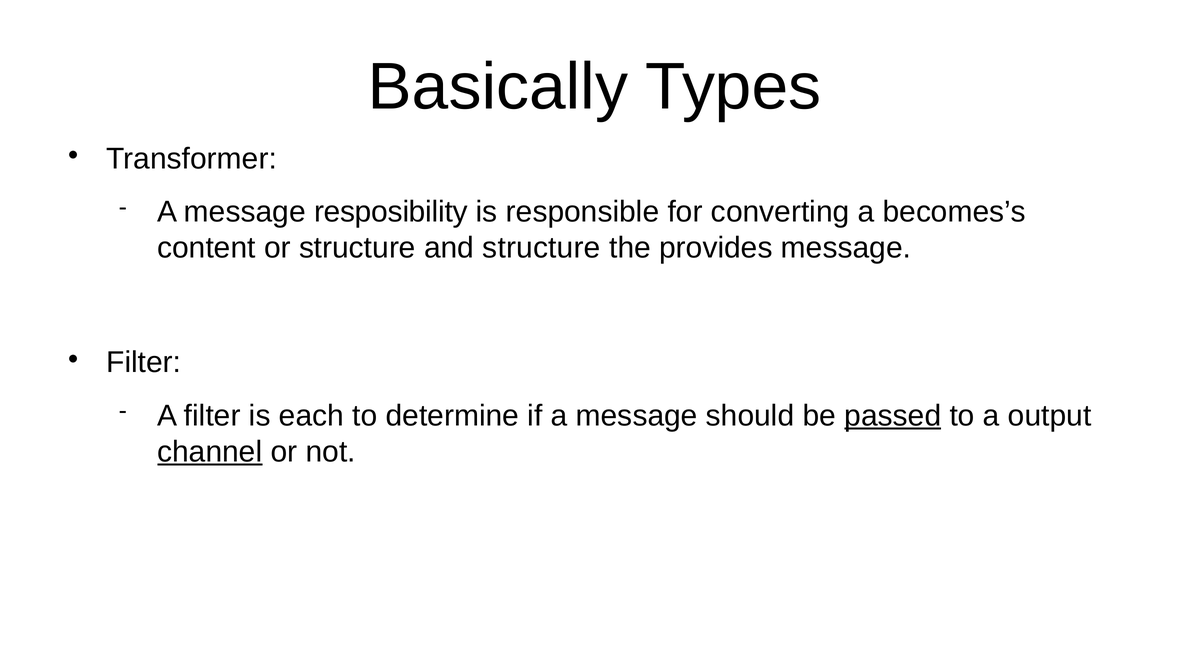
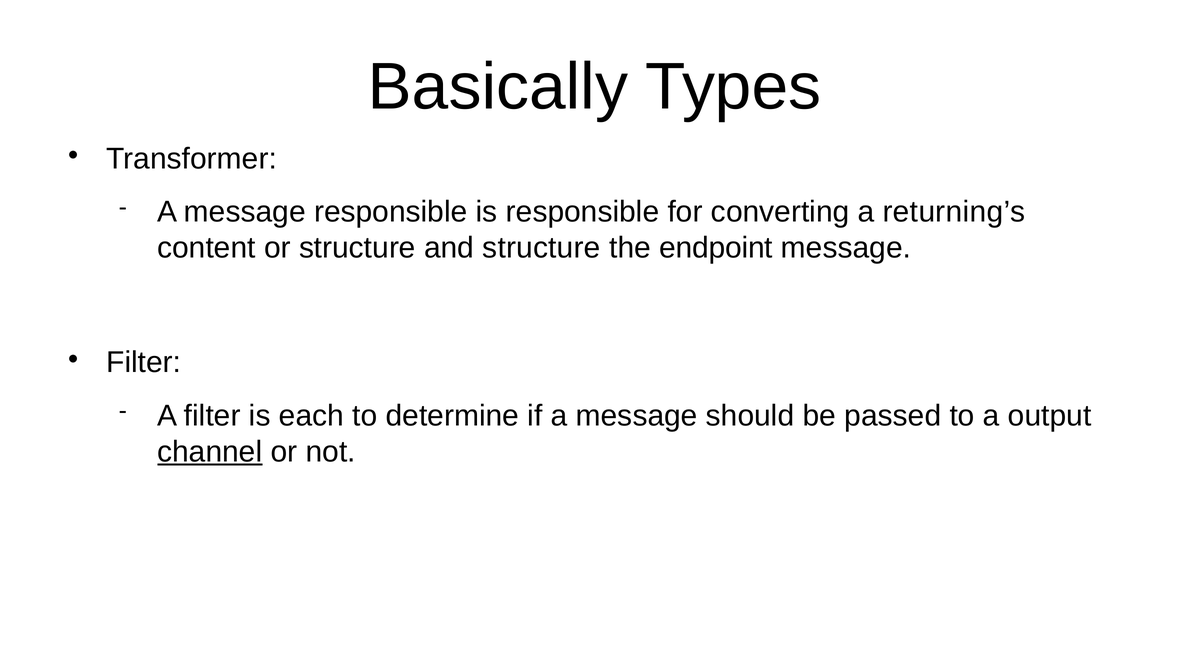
message resposibility: resposibility -> responsible (391, 212)
becomes’s: becomes’s -> returning’s (954, 212)
provides: provides -> endpoint (716, 248)
passed underline: present -> none (893, 415)
